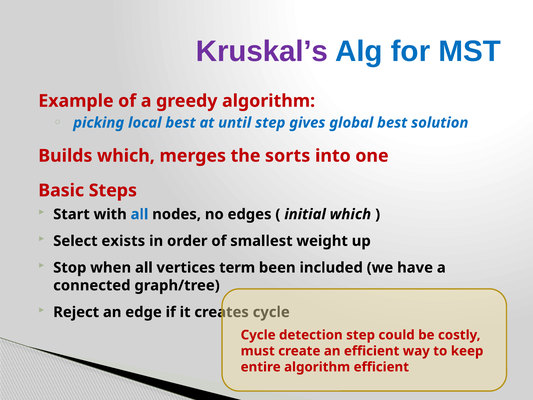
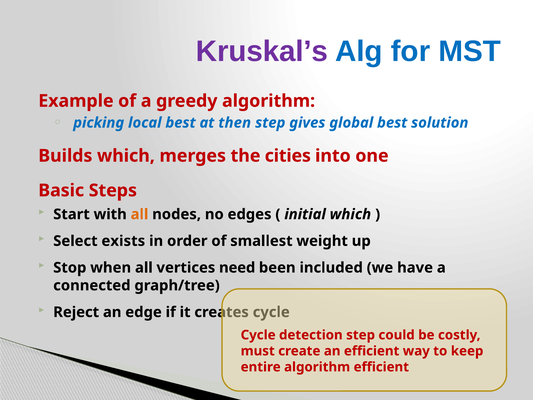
until: until -> then (235, 123)
sorts: sorts -> cities (288, 156)
all colour: blue -> orange (139, 214)
term: term -> need (237, 268)
